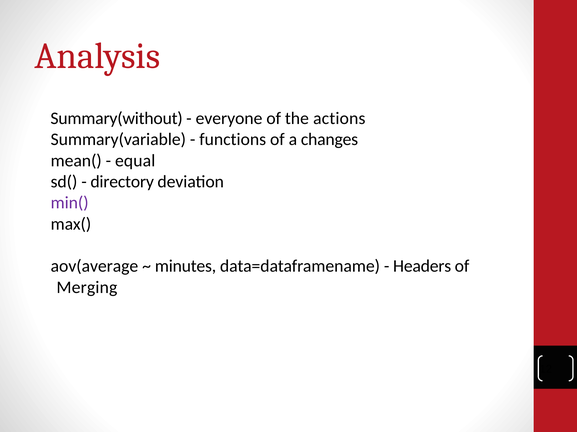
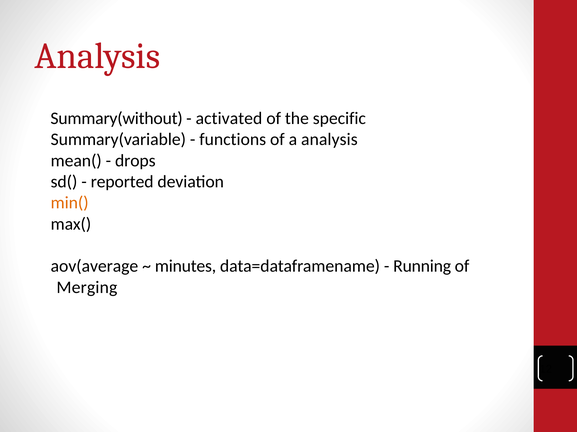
everyone: everyone -> activated (229, 119)
actions: actions -> specific (339, 119)
a changes: changes -> analysis (329, 140)
equal: equal -> drops (135, 161)
directory: directory -> reported (122, 182)
min( colour: purple -> orange (70, 203)
Headers: Headers -> Running (422, 267)
